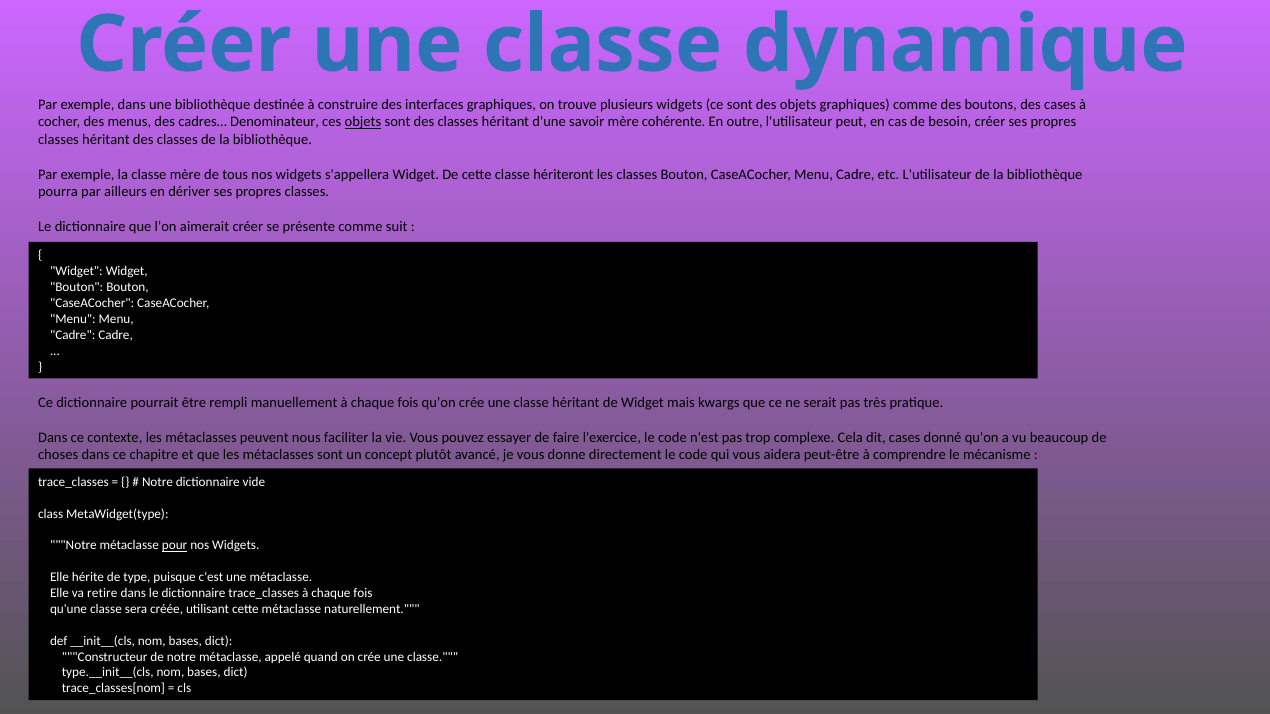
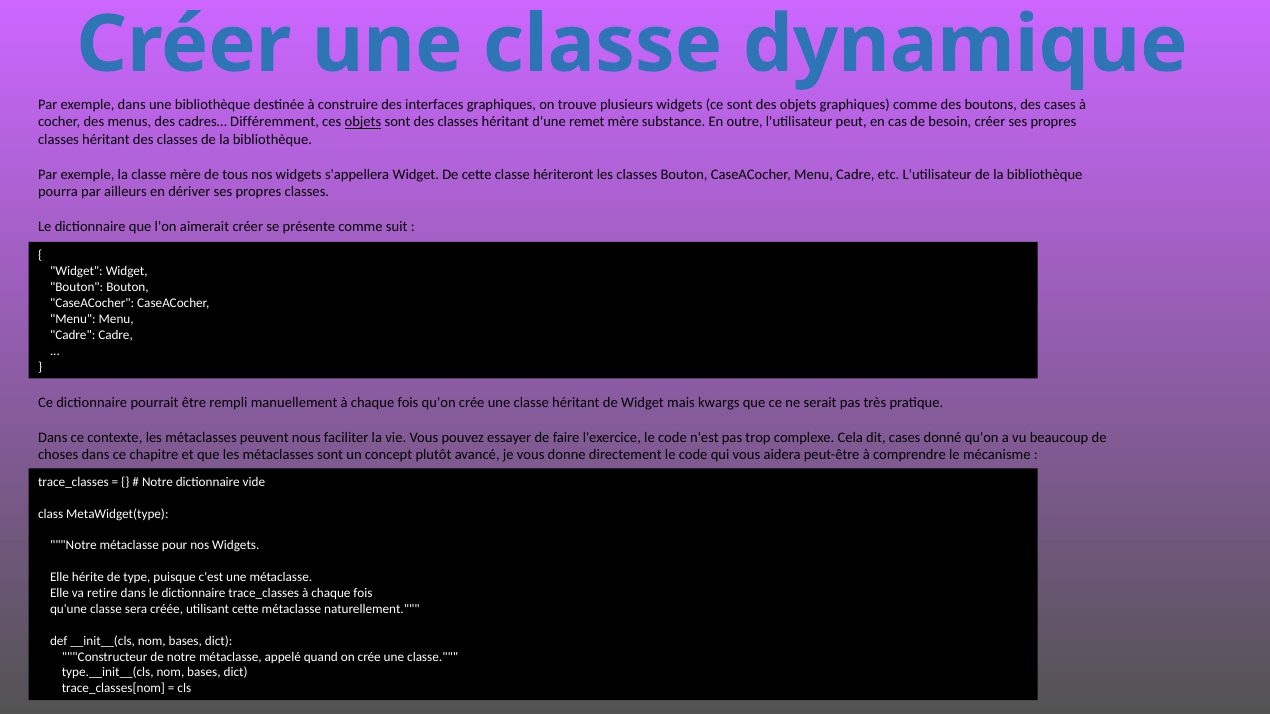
Denominateur: Denominateur -> Différemment (275, 122)
savoir: savoir -> remet (587, 122)
cohérente: cohérente -> substance (674, 122)
pour underline: present -> none (175, 546)
